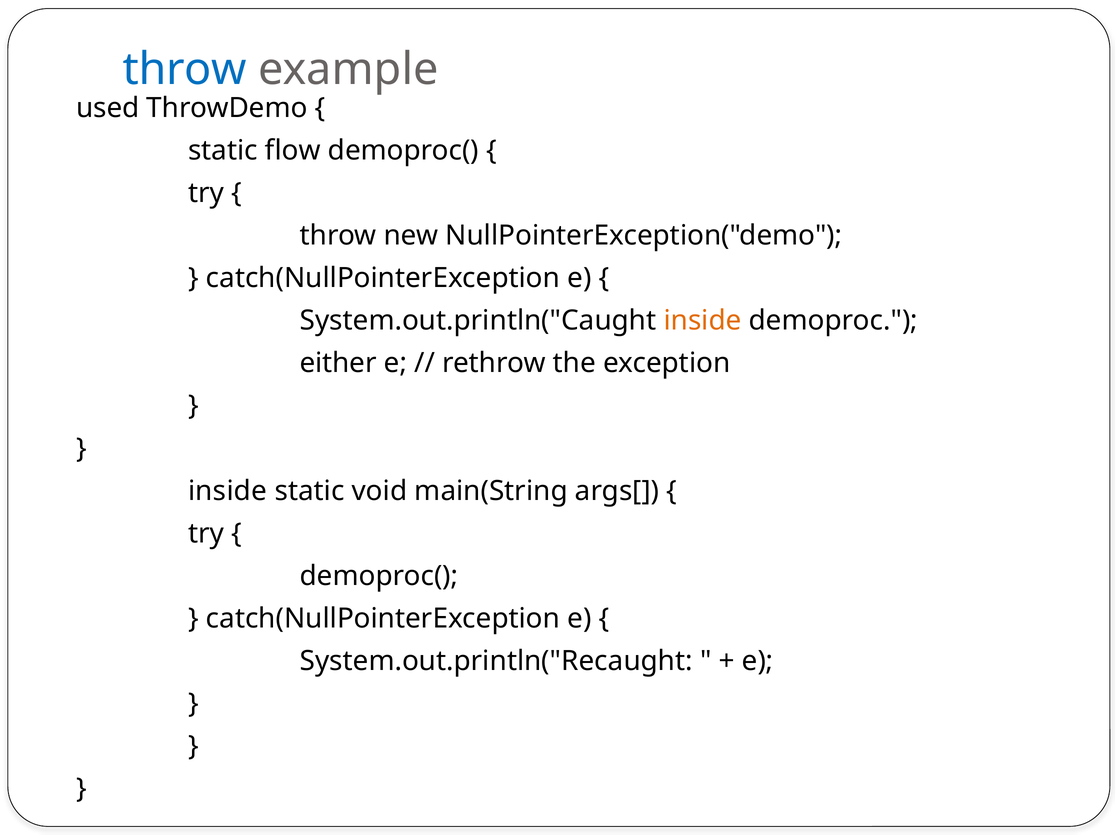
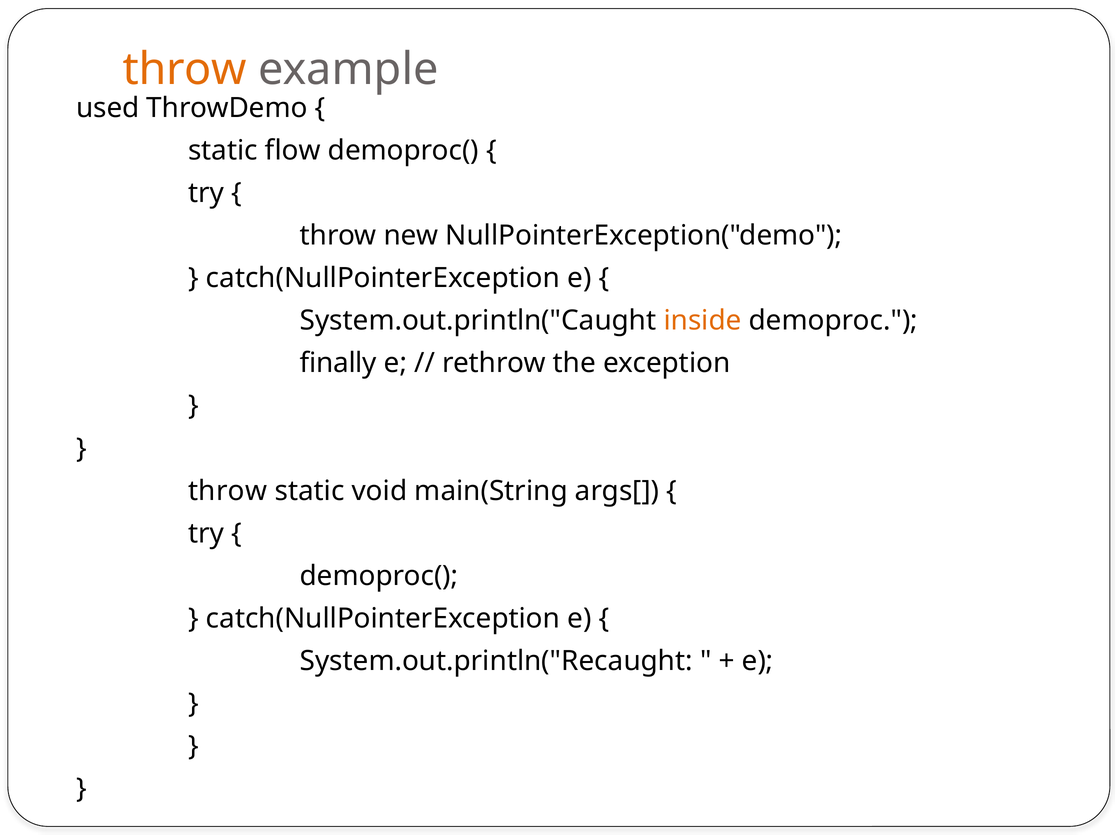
throw colour: blue -> orange (185, 69)
either: either -> finally (338, 363)
inside: inside -> throw (228, 491)
